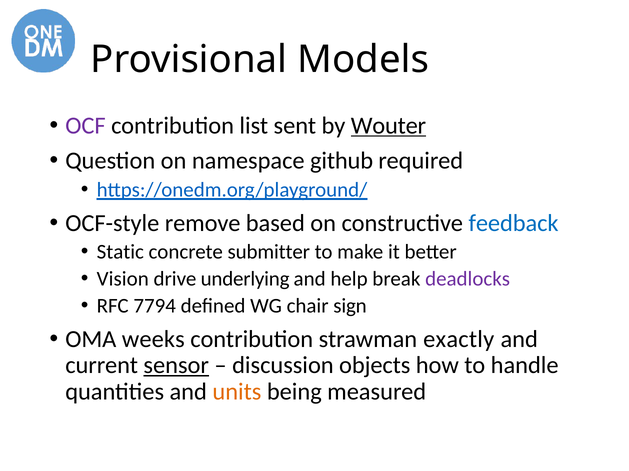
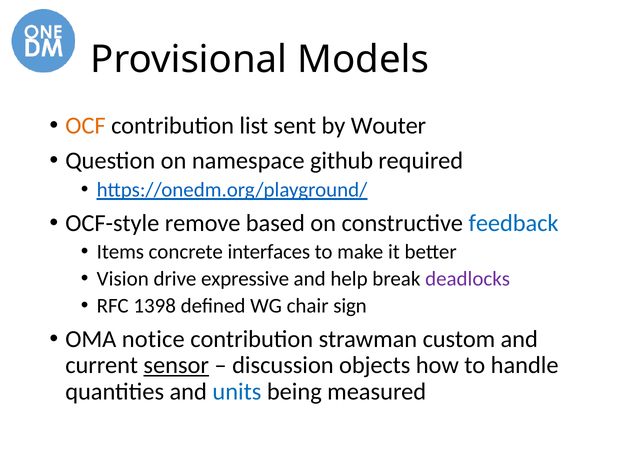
OCF colour: purple -> orange (85, 126)
Wouter underline: present -> none (388, 126)
Static: Static -> Items (120, 252)
submitter: submitter -> interfaces (269, 252)
underlying: underlying -> expressive (245, 279)
7794: 7794 -> 1398 (155, 306)
weeks: weeks -> notice (153, 340)
exactly: exactly -> custom (459, 340)
units colour: orange -> blue (237, 392)
